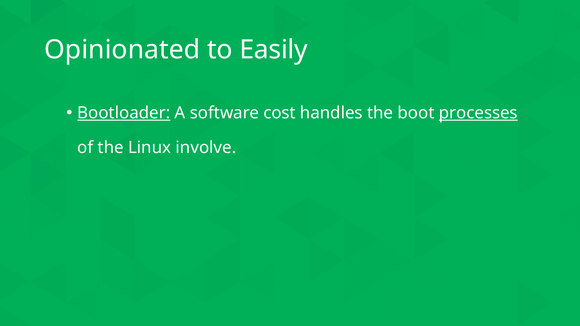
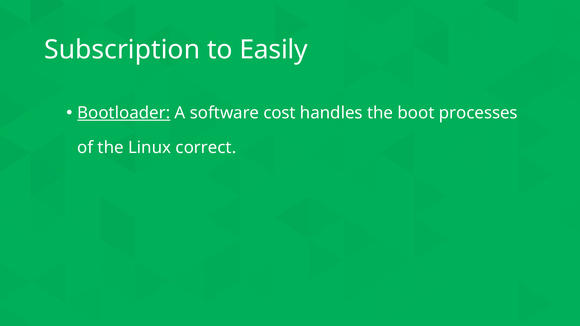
Opinionated: Opinionated -> Subscription (122, 50)
processes underline: present -> none (478, 113)
involve: involve -> correct (206, 148)
